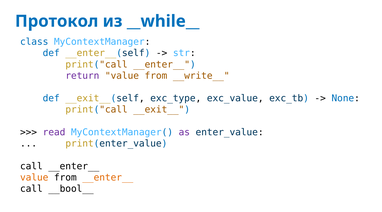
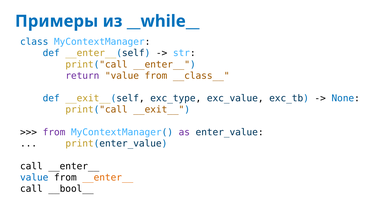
Протокол: Протокол -> Примеры (57, 21)
__write__: __write__ -> __class__ (201, 76)
read: read -> from (54, 132)
value colour: orange -> blue (34, 177)
